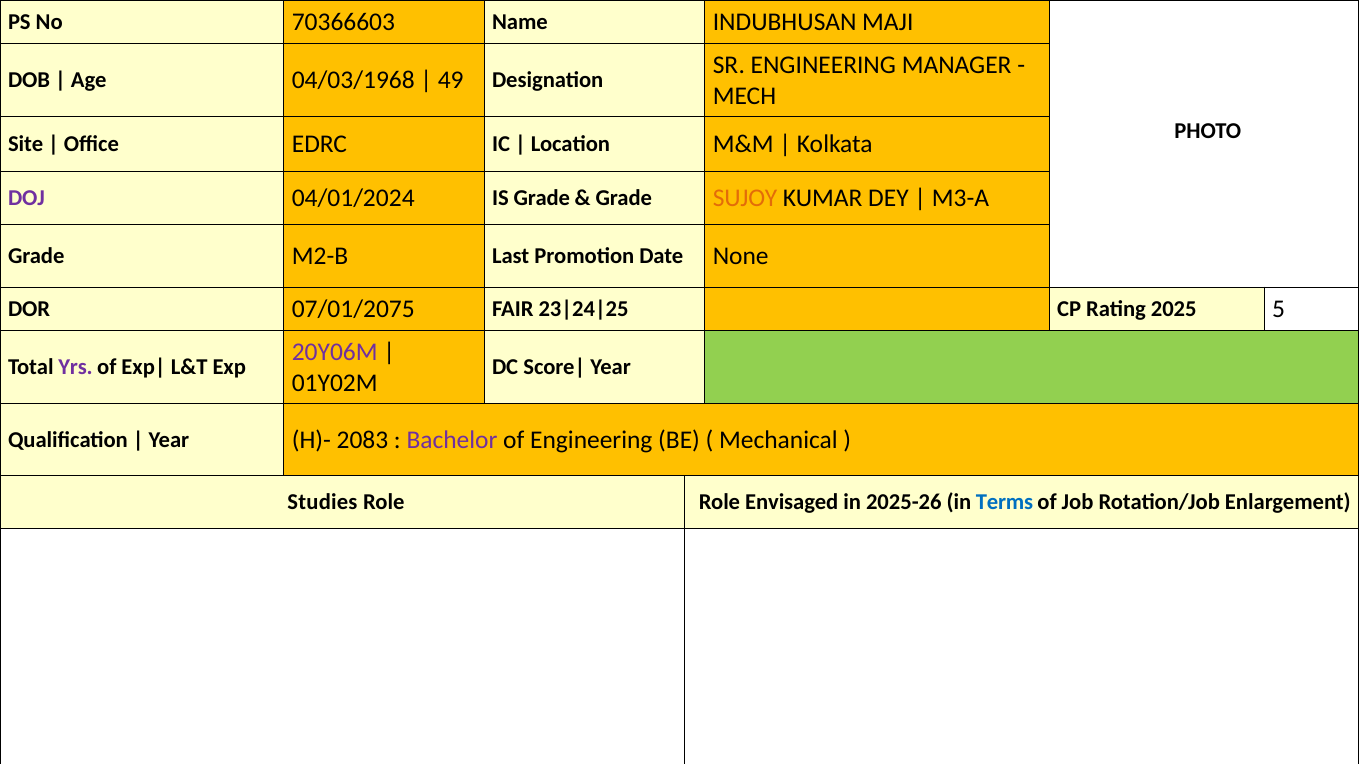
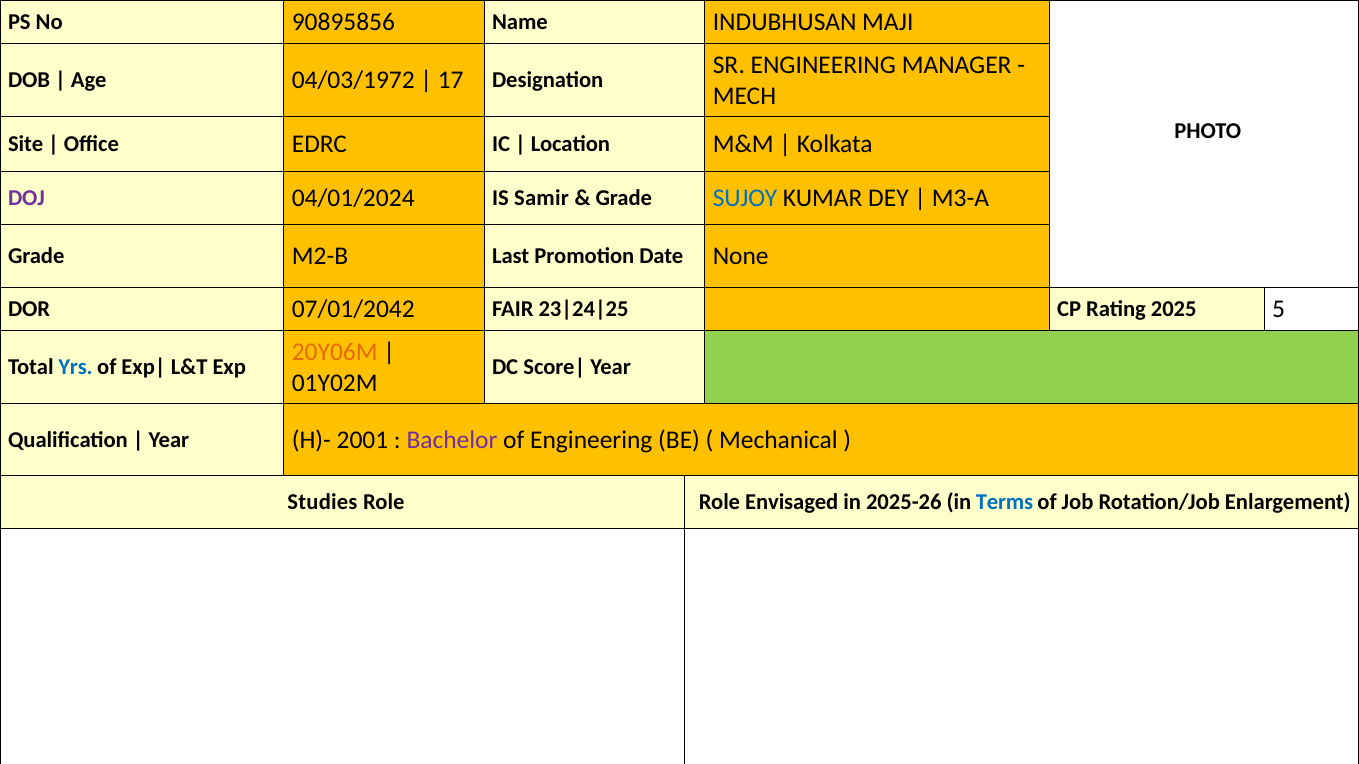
70366603: 70366603 -> 90895856 (343, 22)
04/03/1968: 04/03/1968 -> 04/03/1972 (353, 80)
49: 49 -> 17 (451, 80)
IS Grade: Grade -> Samir (542, 198)
SUJOY colour: orange -> blue (745, 198)
07/01/2075: 07/01/2075 -> 07/01/2042 (353, 309)
20Y06M colour: purple -> orange (335, 352)
Yrs colour: purple -> blue (76, 367)
2083: 2083 -> 2001 (362, 440)
